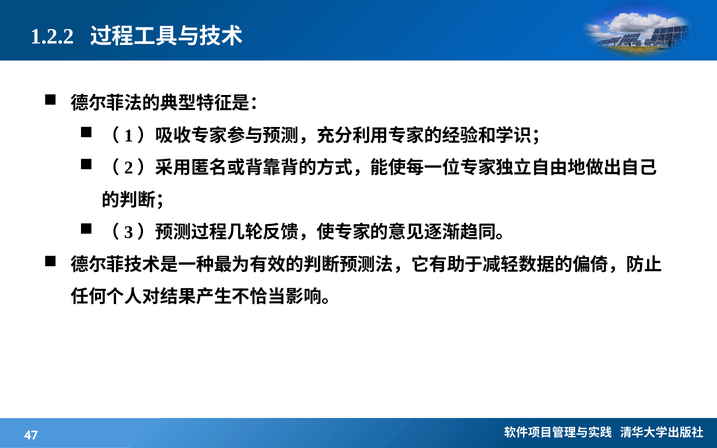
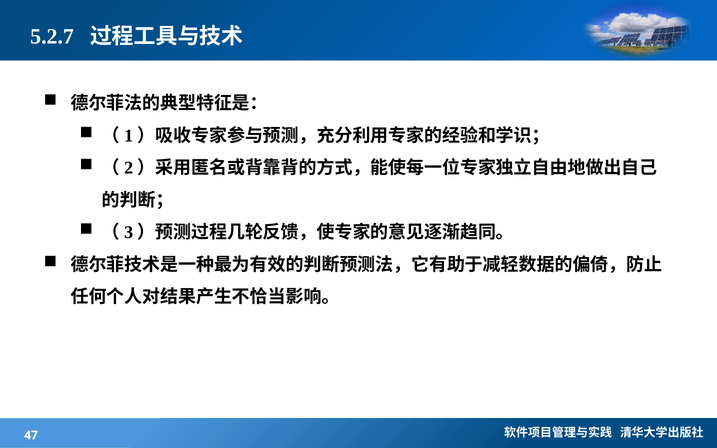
1.2.2: 1.2.2 -> 5.2.7 (52, 36)
